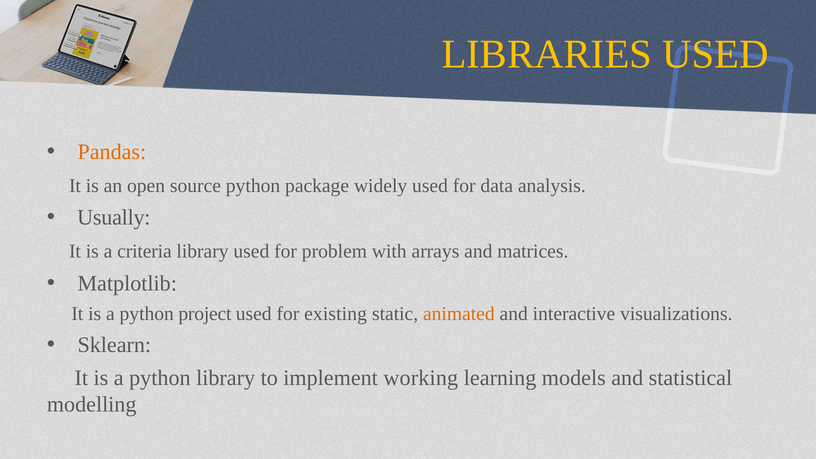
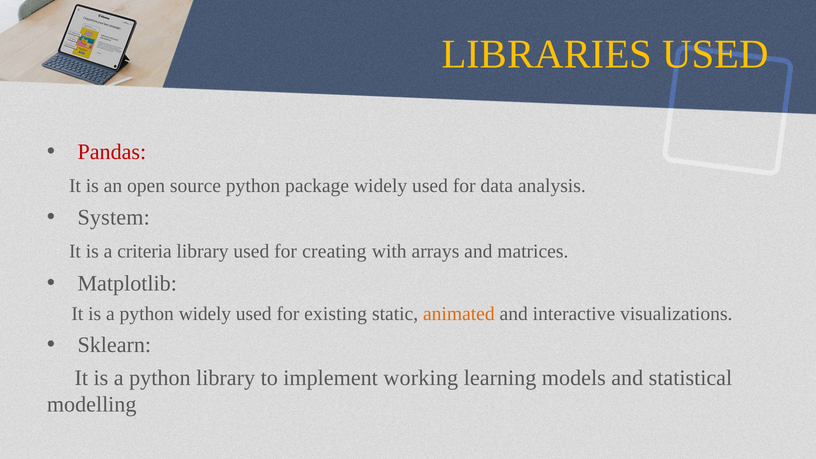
Pandas colour: orange -> red (112, 152)
Usually: Usually -> System (114, 218)
problem: problem -> creating (334, 251)
python project: project -> widely (205, 314)
